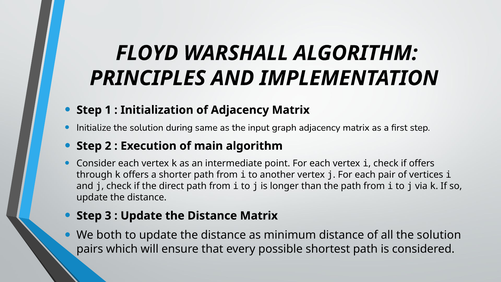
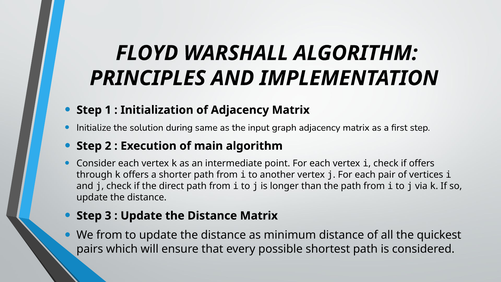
We both: both -> from (109, 235)
all the solution: solution -> quickest (439, 235)
